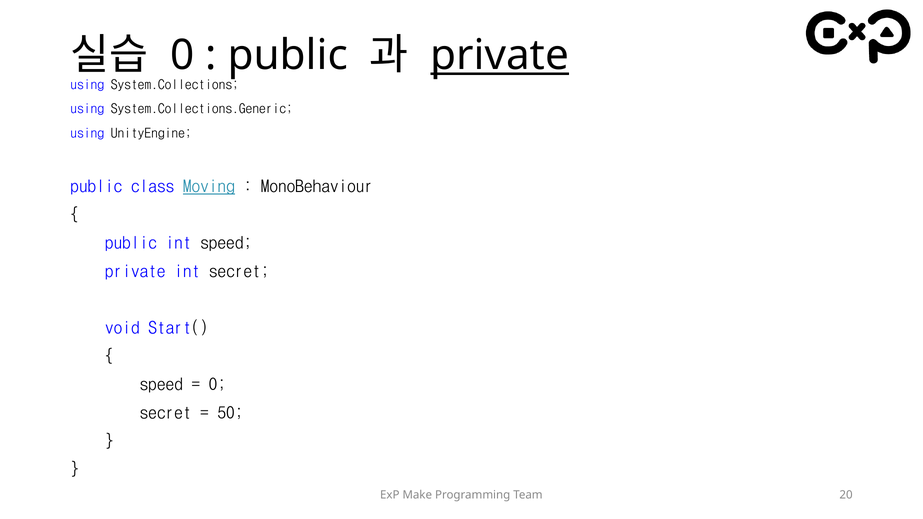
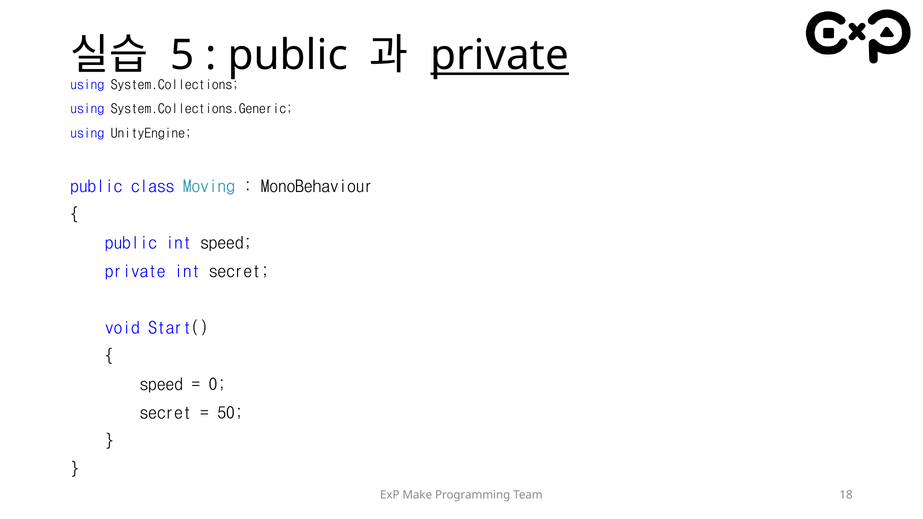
0: 0 -> 5 (182, 55)
Moving underline: present -> none (209, 187)
20: 20 -> 18 (846, 495)
